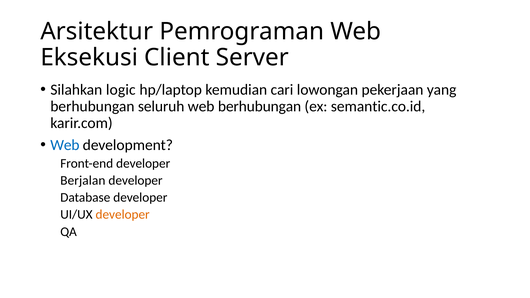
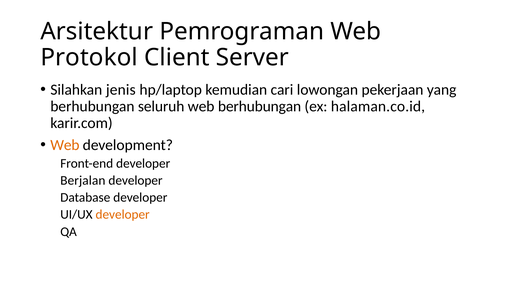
Eksekusi: Eksekusi -> Protokol (89, 58)
logic: logic -> jenis (121, 90)
semantic.co.id: semantic.co.id -> halaman.co.id (378, 106)
Web colour: blue -> orange (65, 145)
